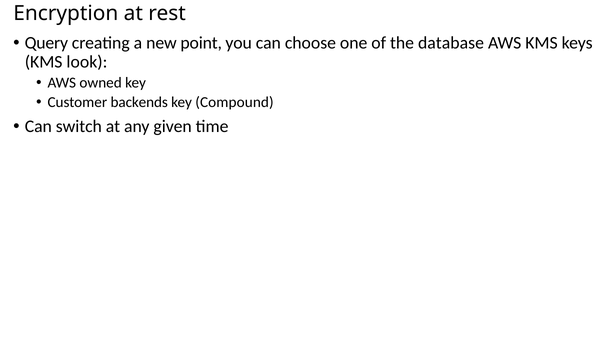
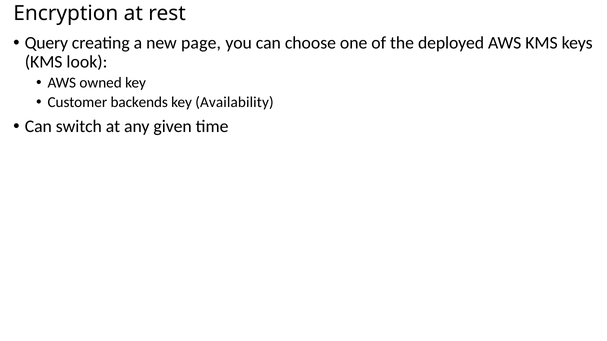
point: point -> page (201, 43)
database: database -> deployed (451, 43)
Compound: Compound -> Availability (234, 103)
